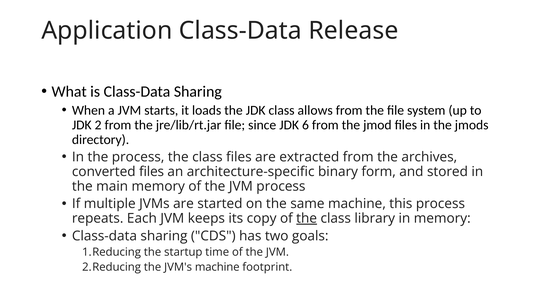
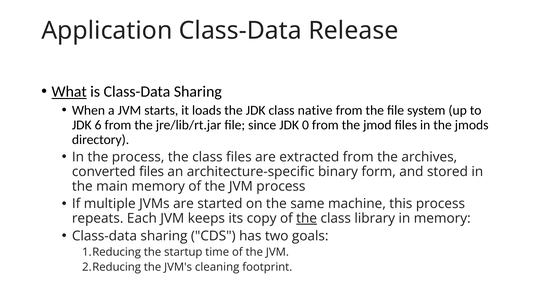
What underline: none -> present (69, 92)
allows: allows -> native (315, 110)
2: 2 -> 6 (98, 125)
6: 6 -> 0 (306, 125)
JVM's machine: machine -> cleaning (217, 268)
